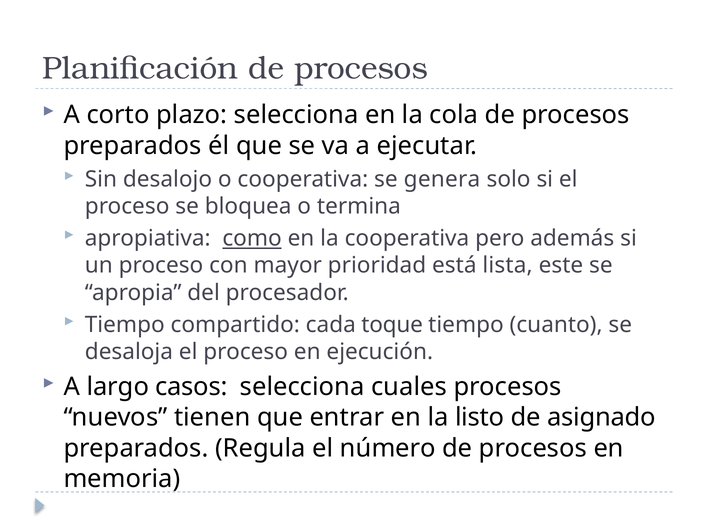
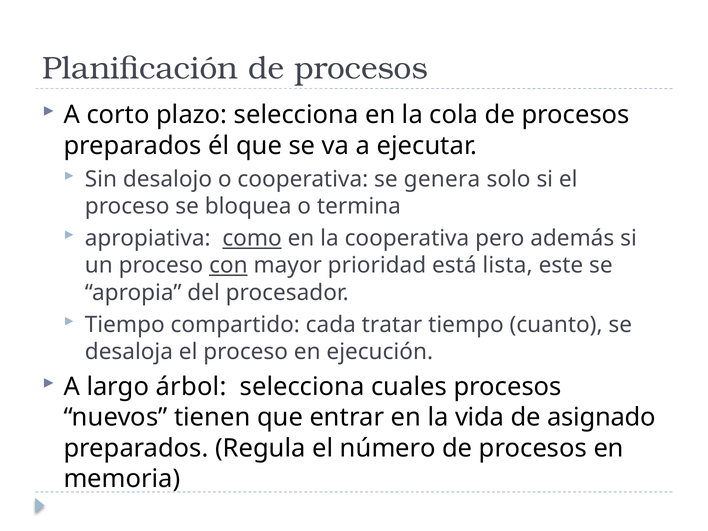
con underline: none -> present (228, 266)
toque: toque -> tratar (392, 325)
casos: casos -> árbol (191, 387)
listo: listo -> vida (480, 417)
